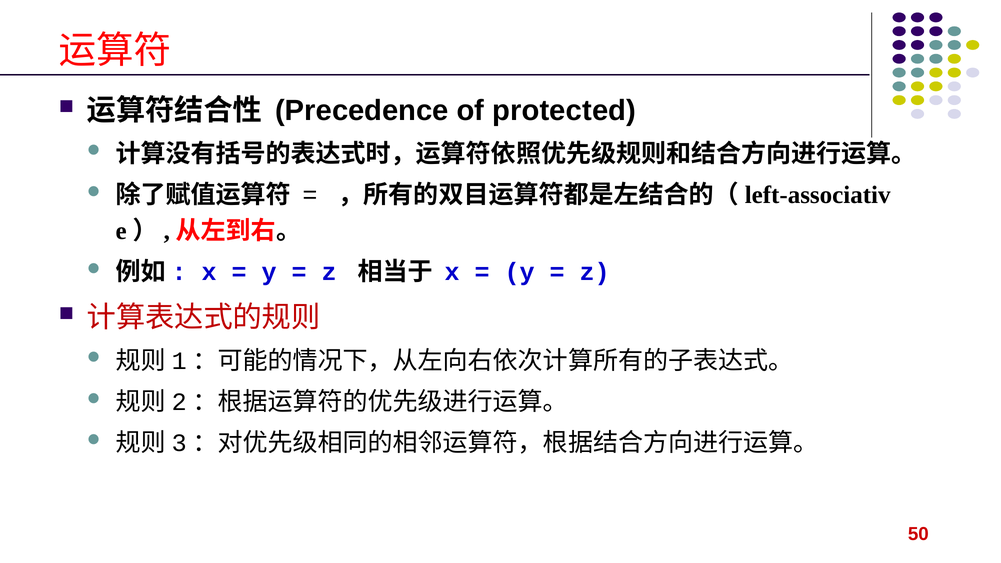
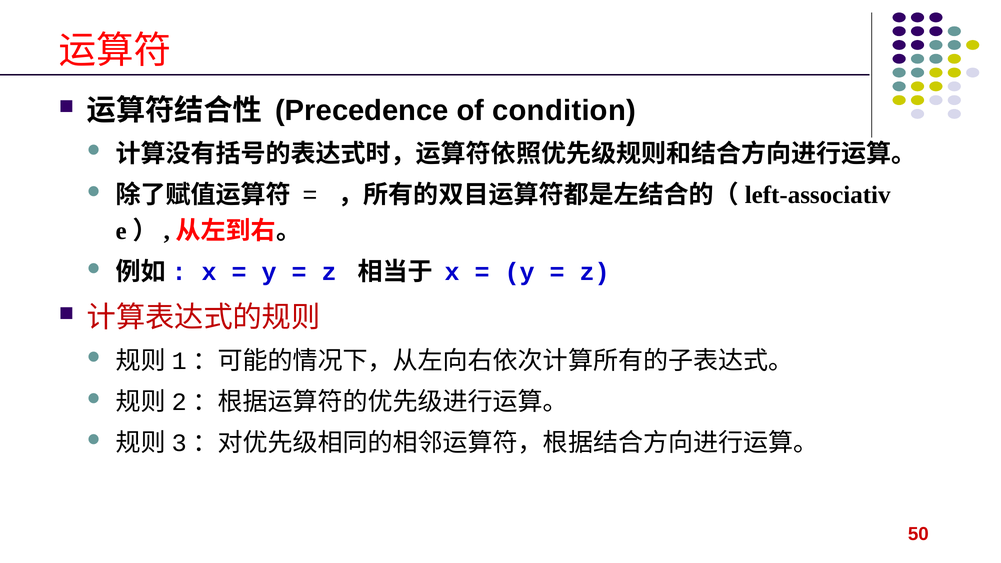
protected: protected -> condition (564, 111)
